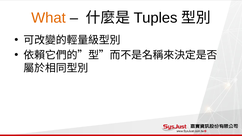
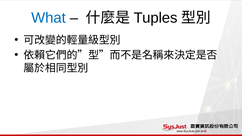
What colour: orange -> blue (49, 18)
